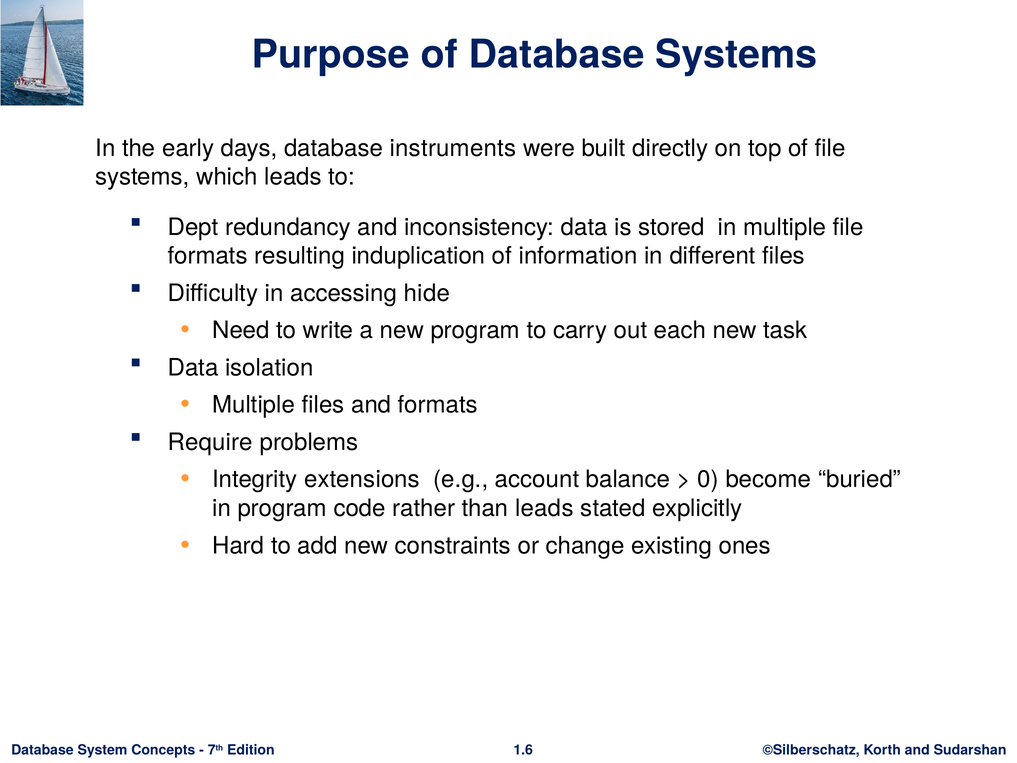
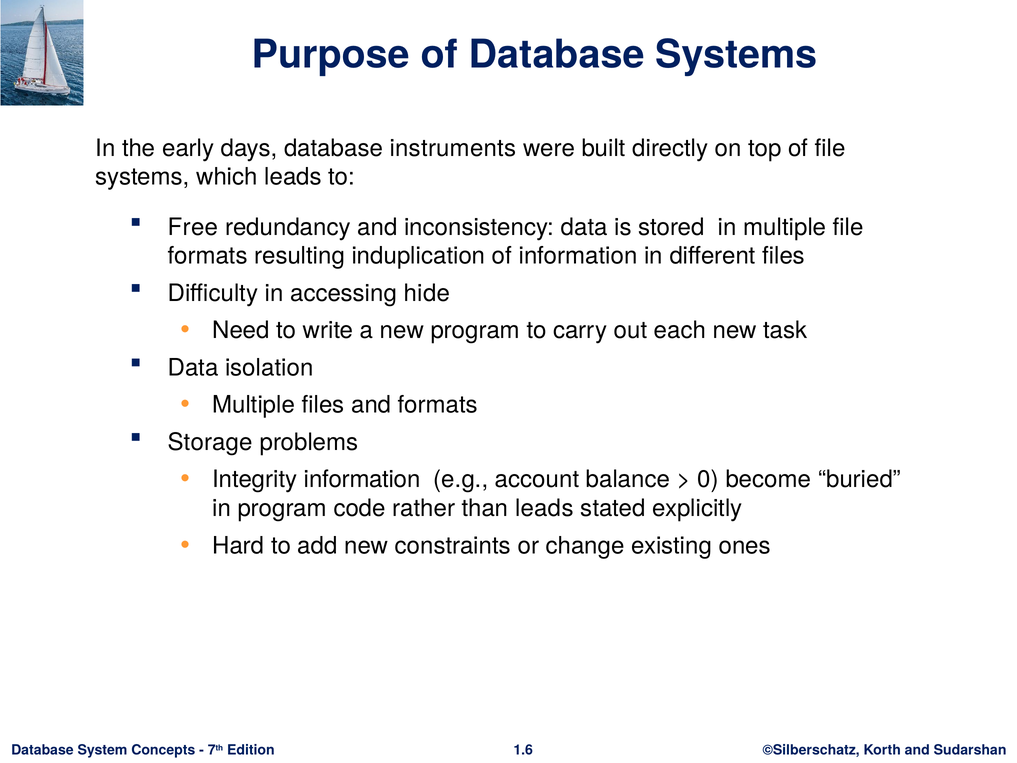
Dept: Dept -> Free (193, 227)
Require: Require -> Storage (210, 442)
Integrity extensions: extensions -> information (362, 479)
